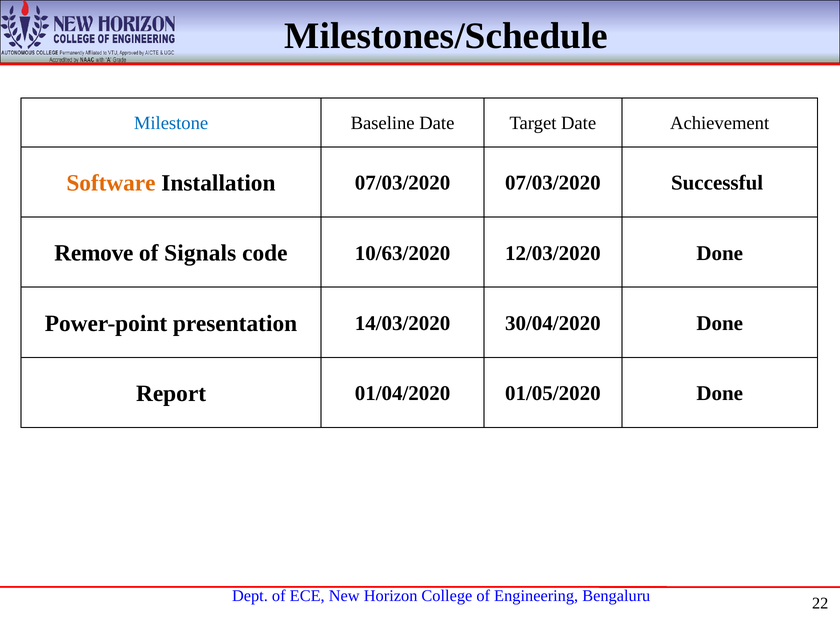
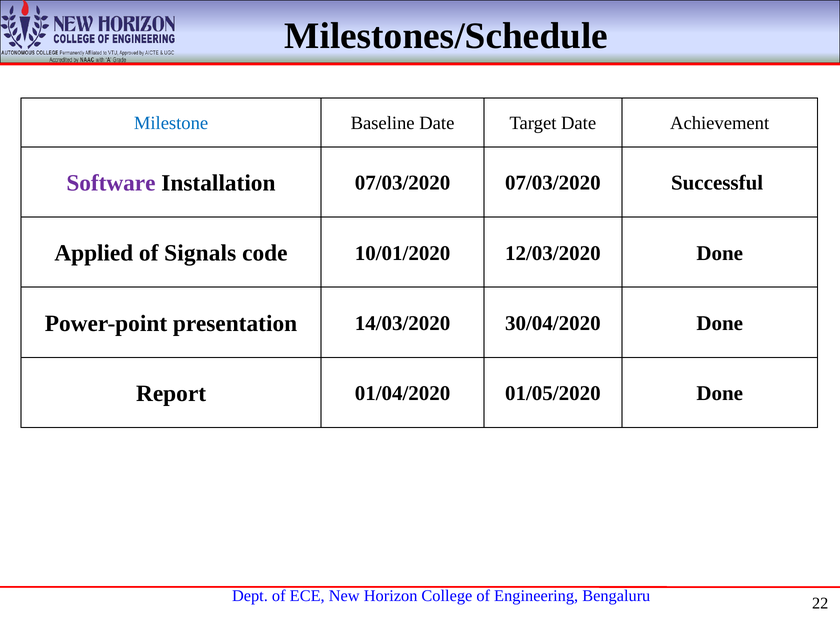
Software colour: orange -> purple (111, 183)
Remove: Remove -> Applied (94, 253)
10/63/2020: 10/63/2020 -> 10/01/2020 (403, 253)
